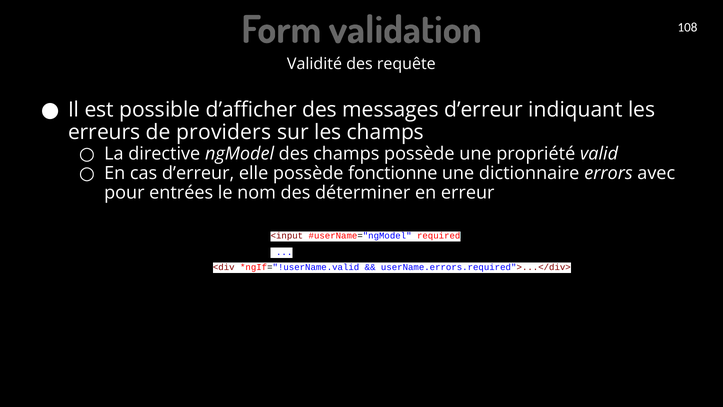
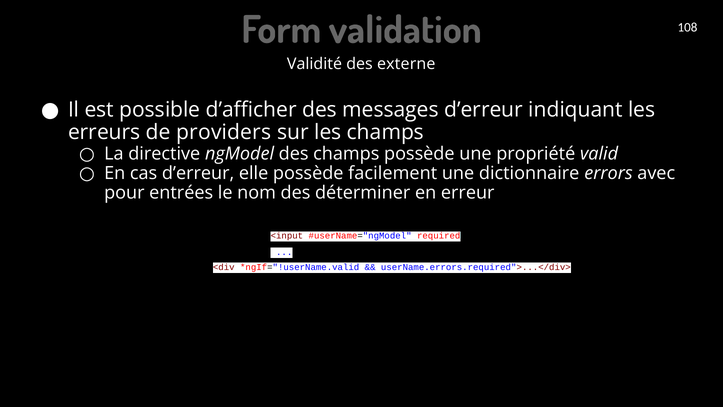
requête: requête -> externe (406, 64)
fonctionne: fonctionne -> facilement (393, 173)
